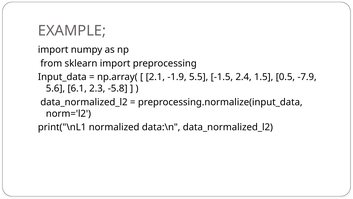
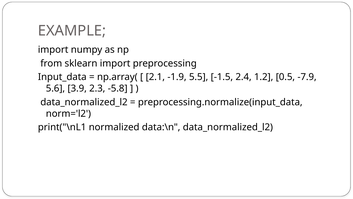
1.5: 1.5 -> 1.2 (264, 77)
6.1: 6.1 -> 3.9 (77, 88)
